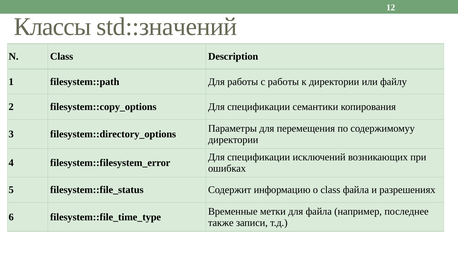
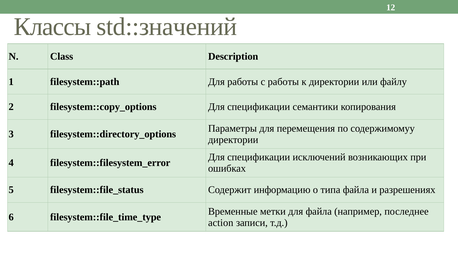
о class: class -> типа (330, 190)
также: также -> action (221, 222)
